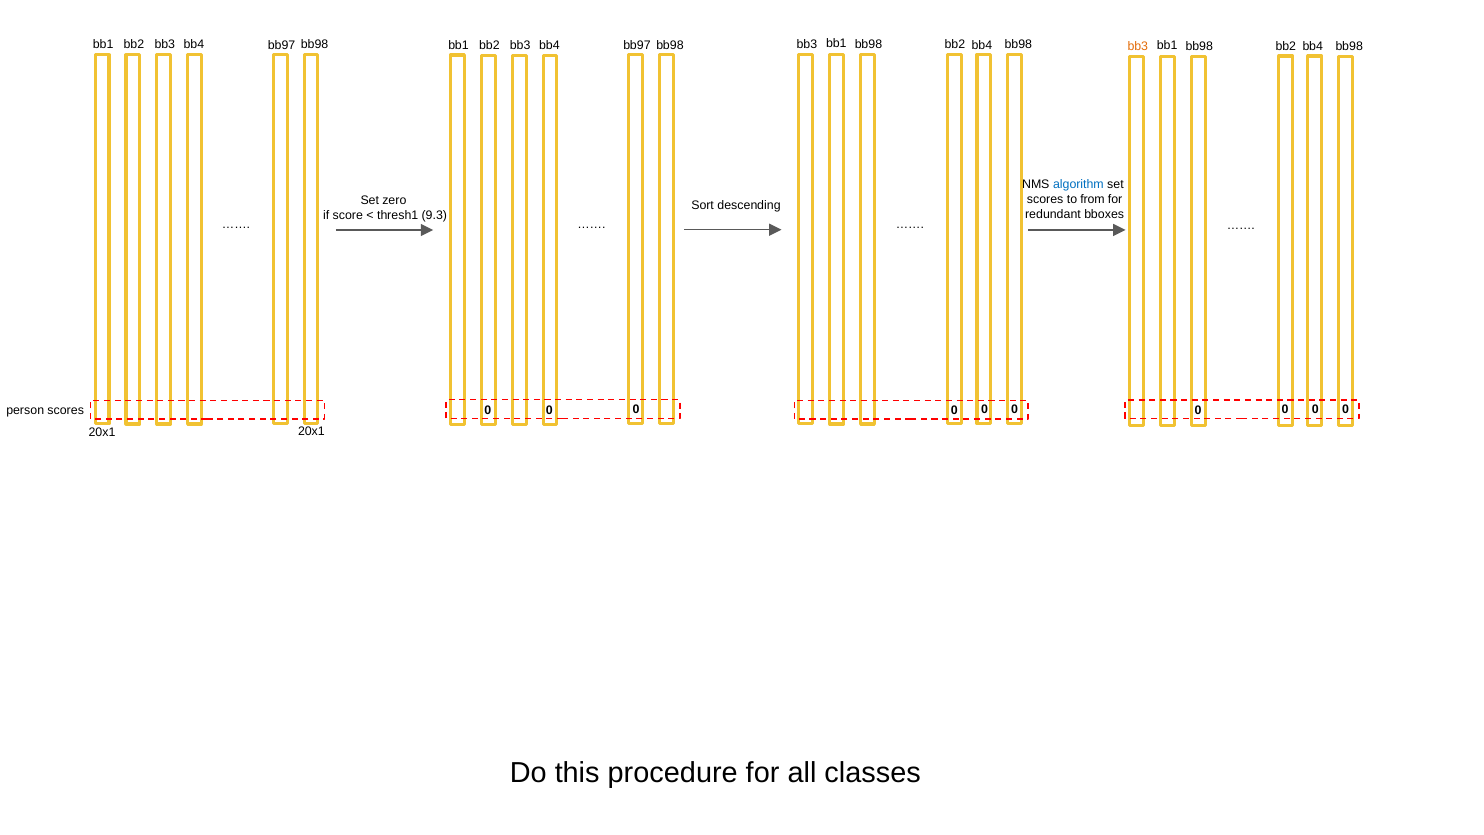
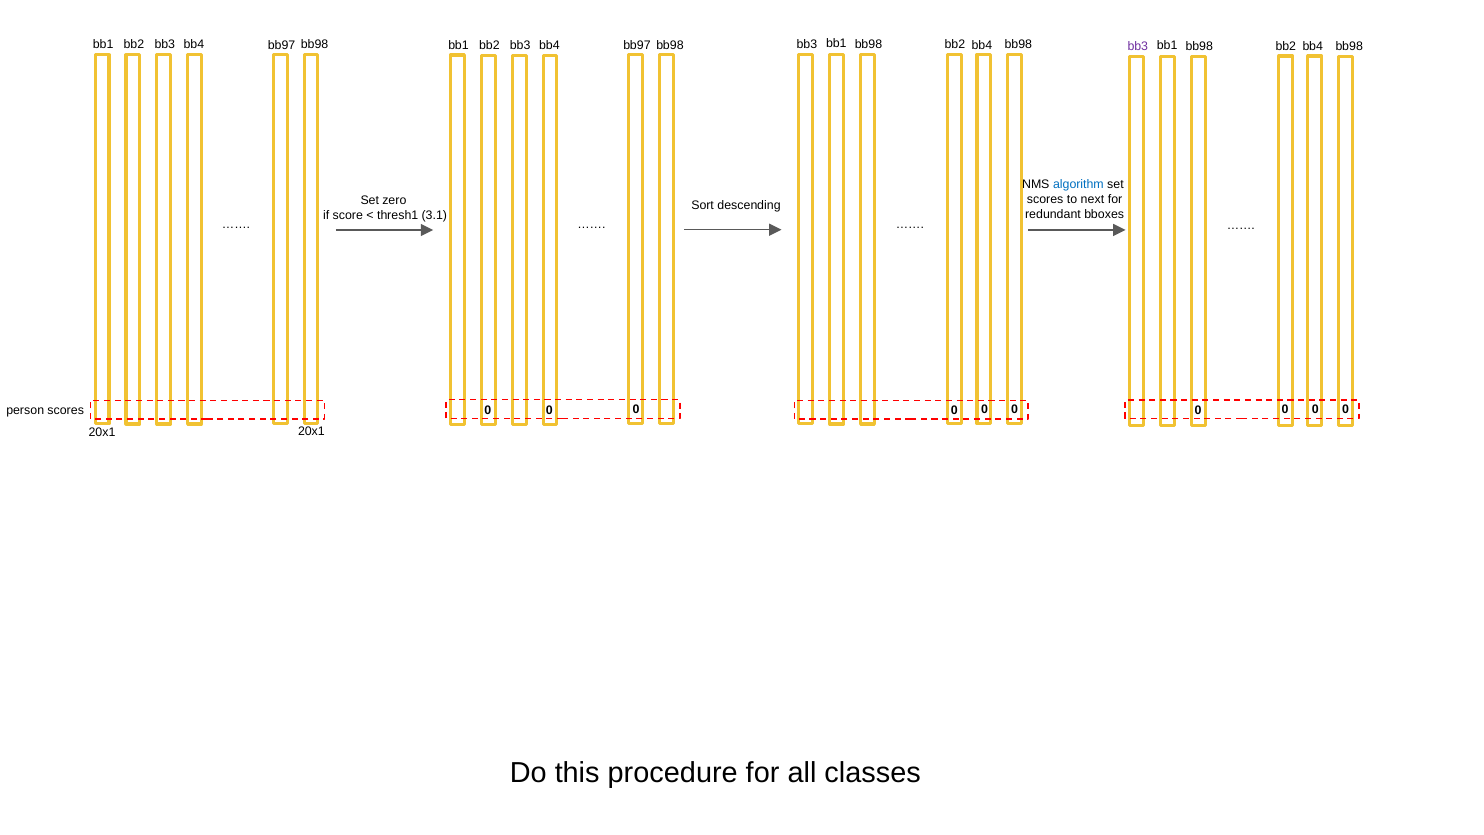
bb3 colour: orange -> purple (1138, 46)
from: from -> next (1092, 199)
9.3: 9.3 -> 3.1 (434, 215)
